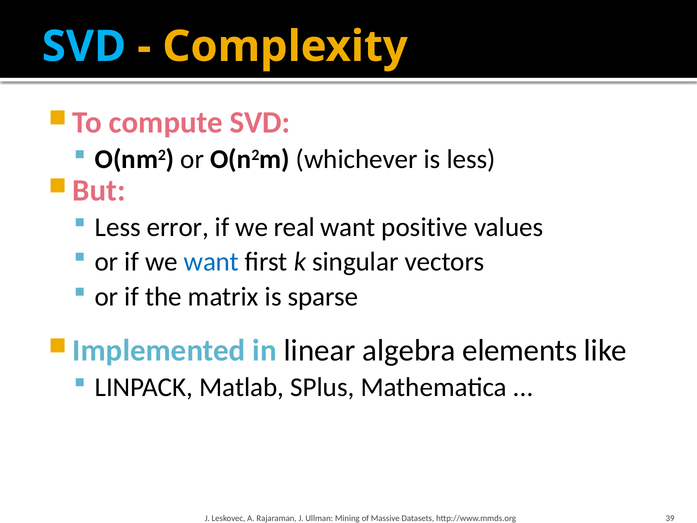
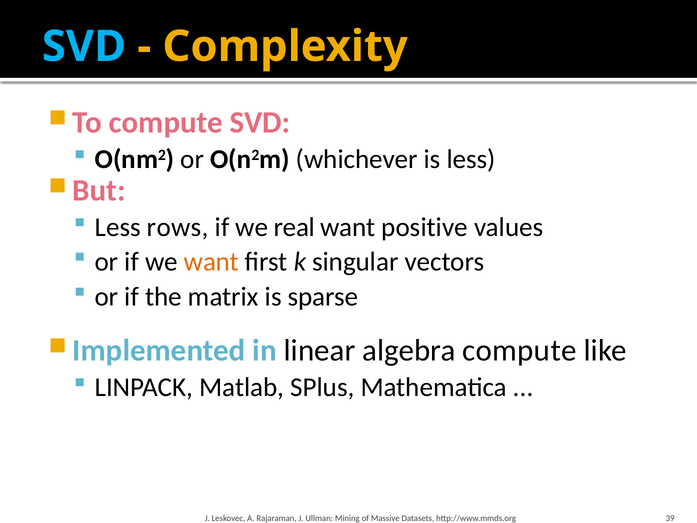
error: error -> rows (178, 227)
want colour: blue -> orange (211, 262)
algebra elements: elements -> compute (520, 350)
